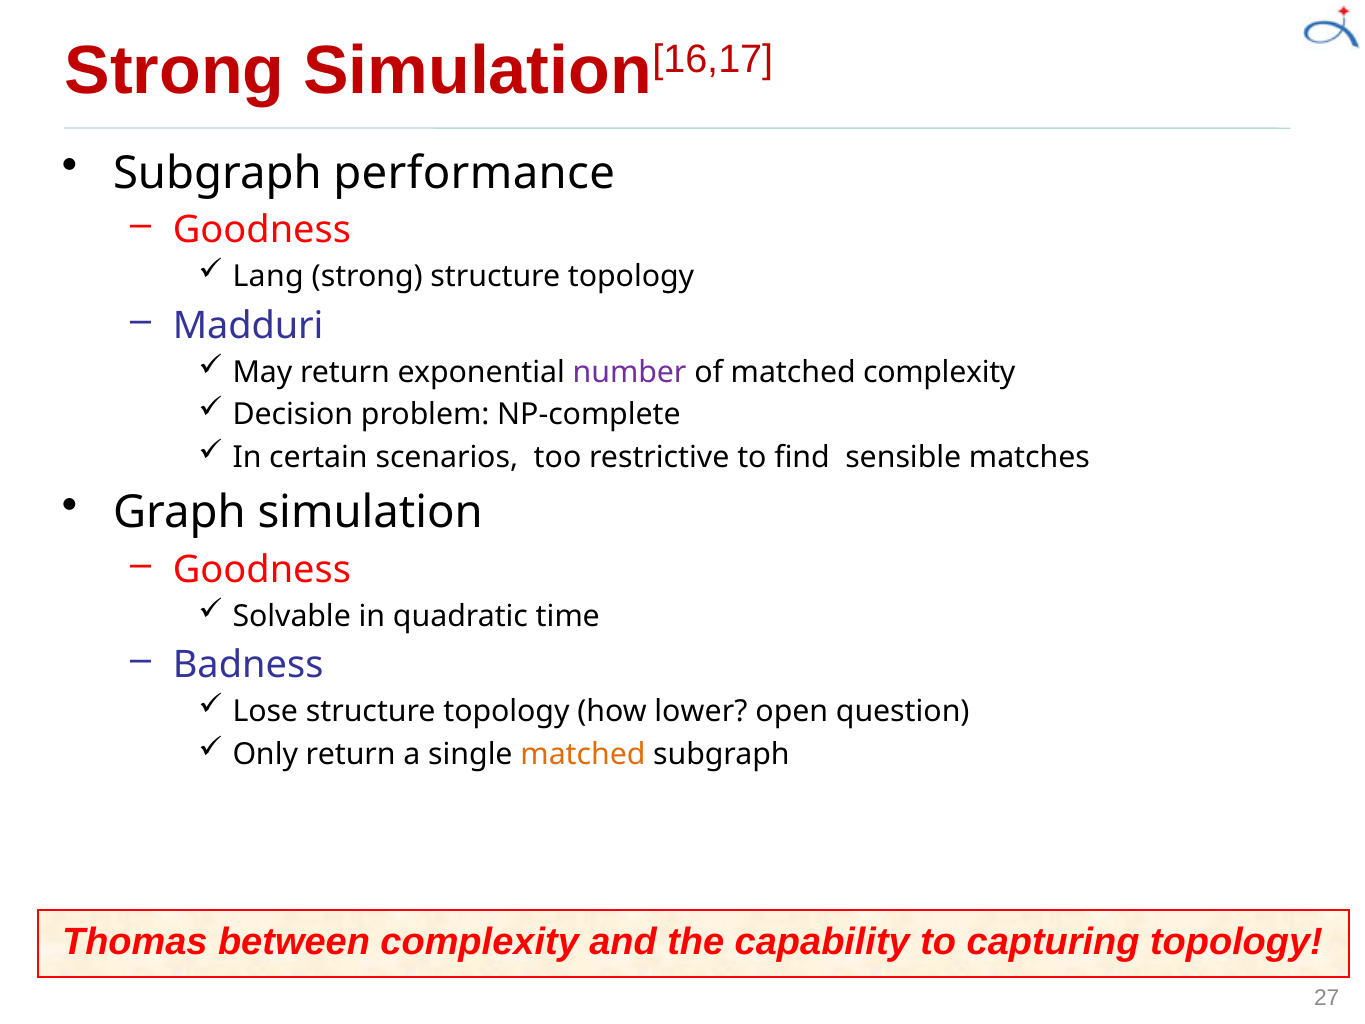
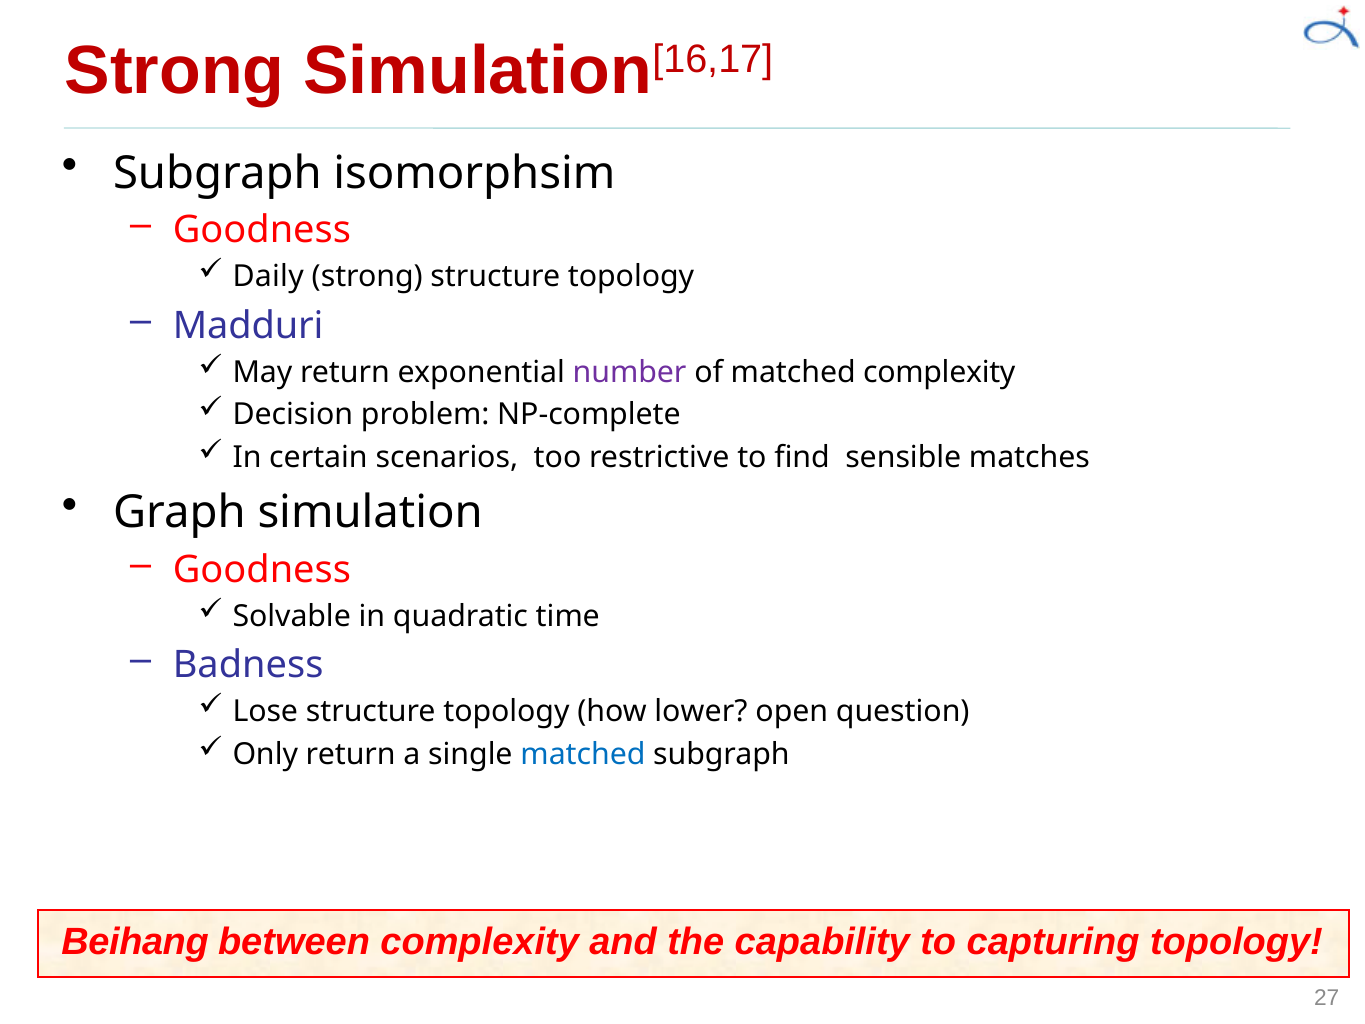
performance: performance -> isomorphsim (474, 173)
Lang: Lang -> Daily (268, 277)
matched colour: orange -> blue (583, 754)
Thomas: Thomas -> Beihang (135, 942)
